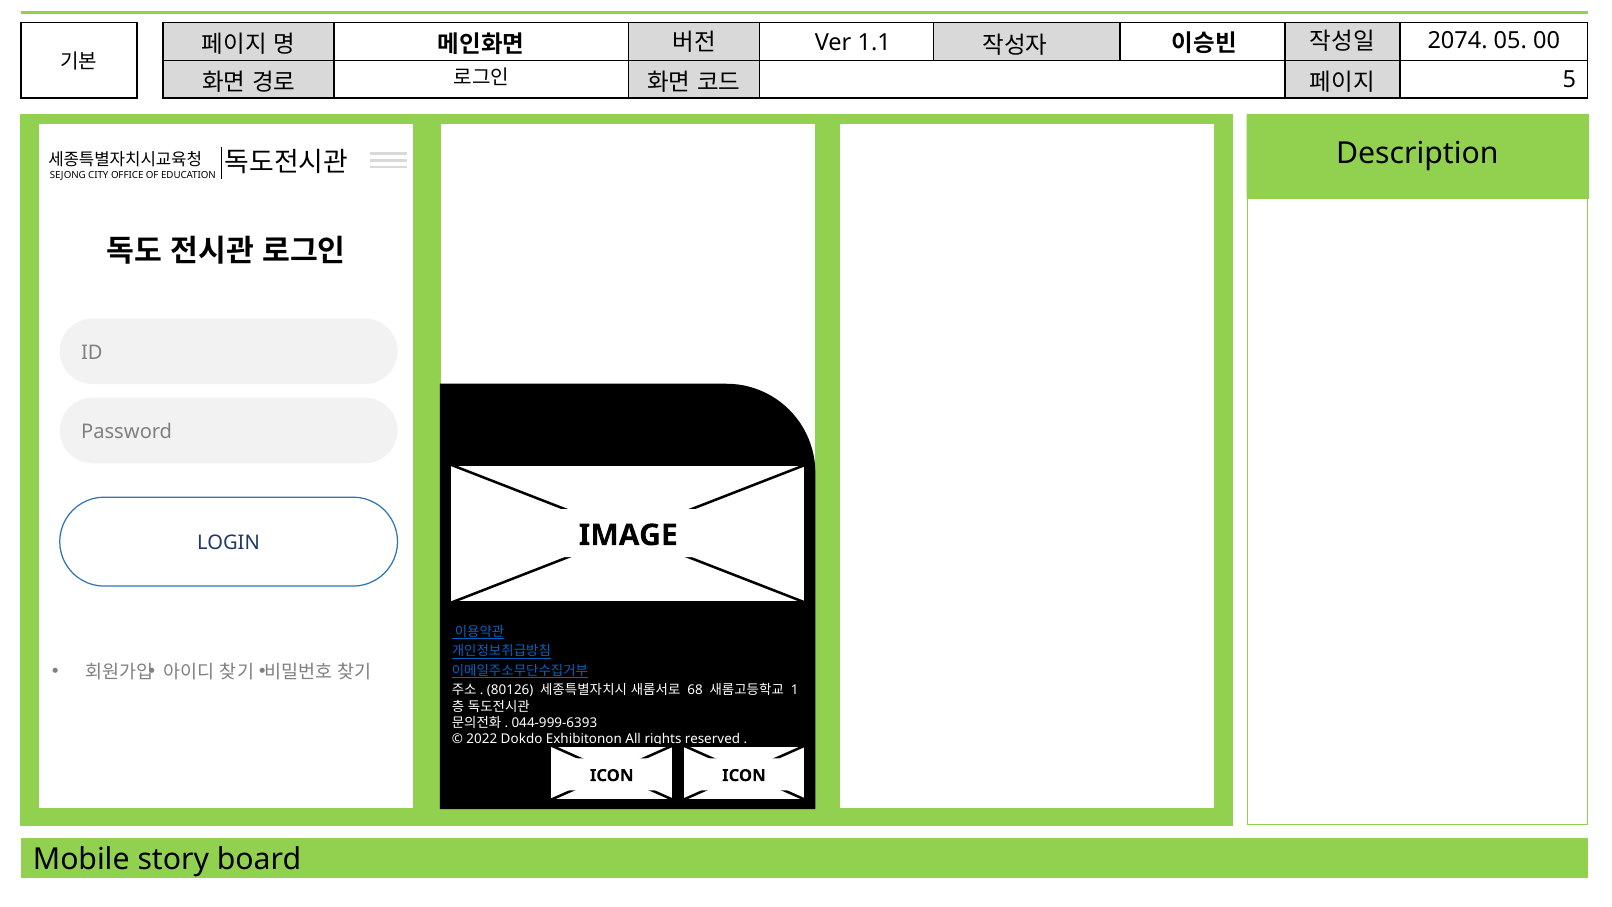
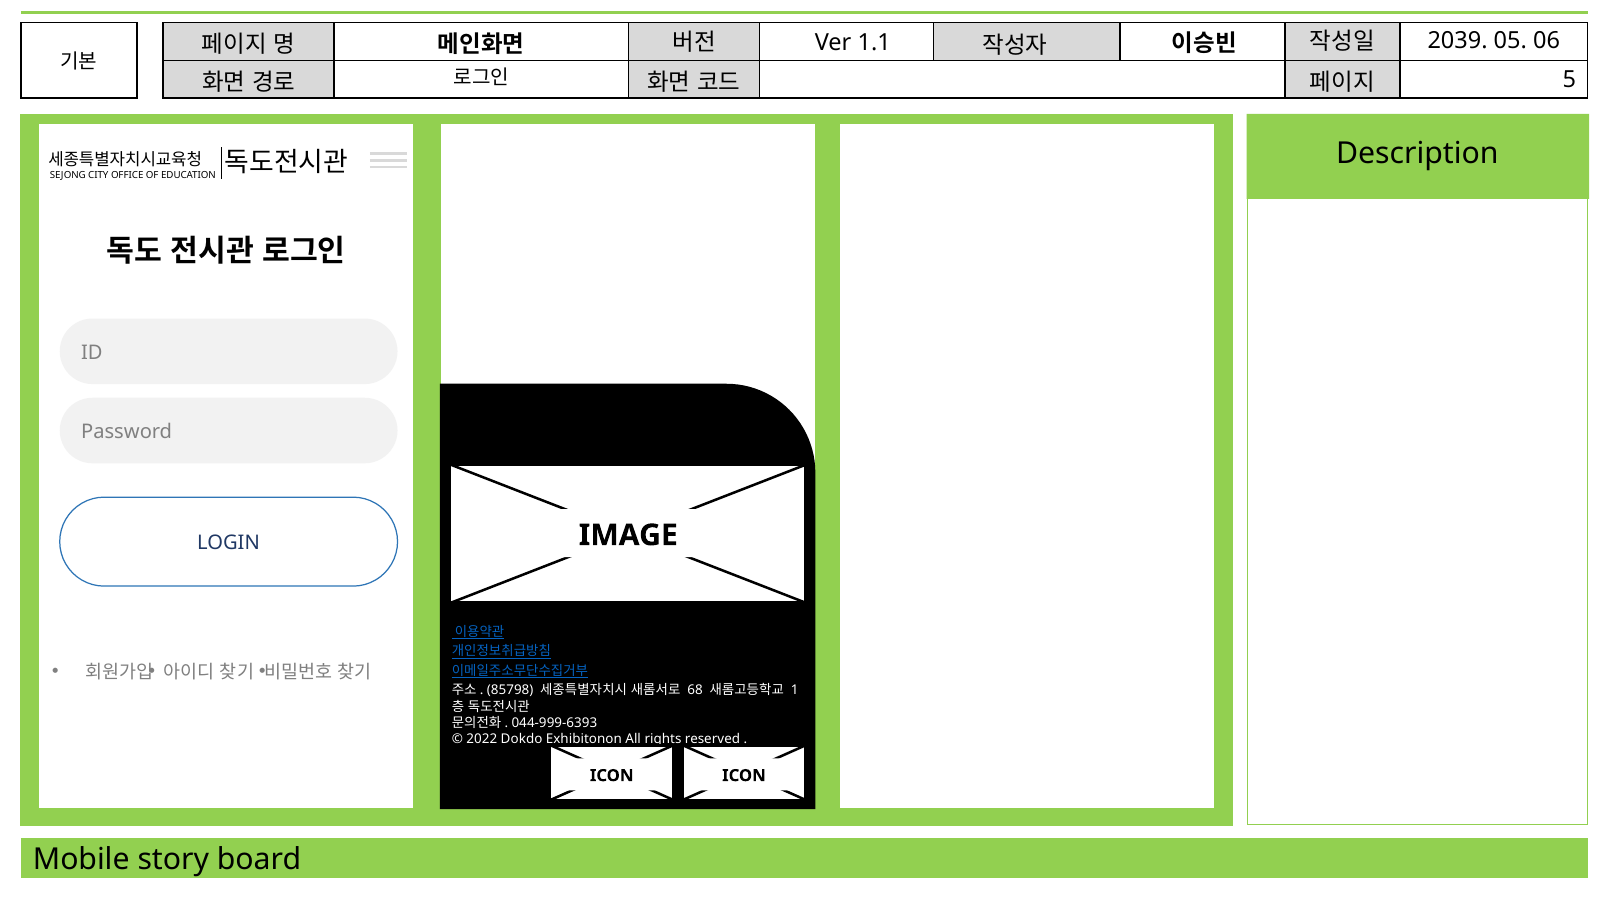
2074: 2074 -> 2039 (1458, 40)
00: 00 -> 06 (1547, 40)
80126: 80126 -> 85798 (510, 690)
